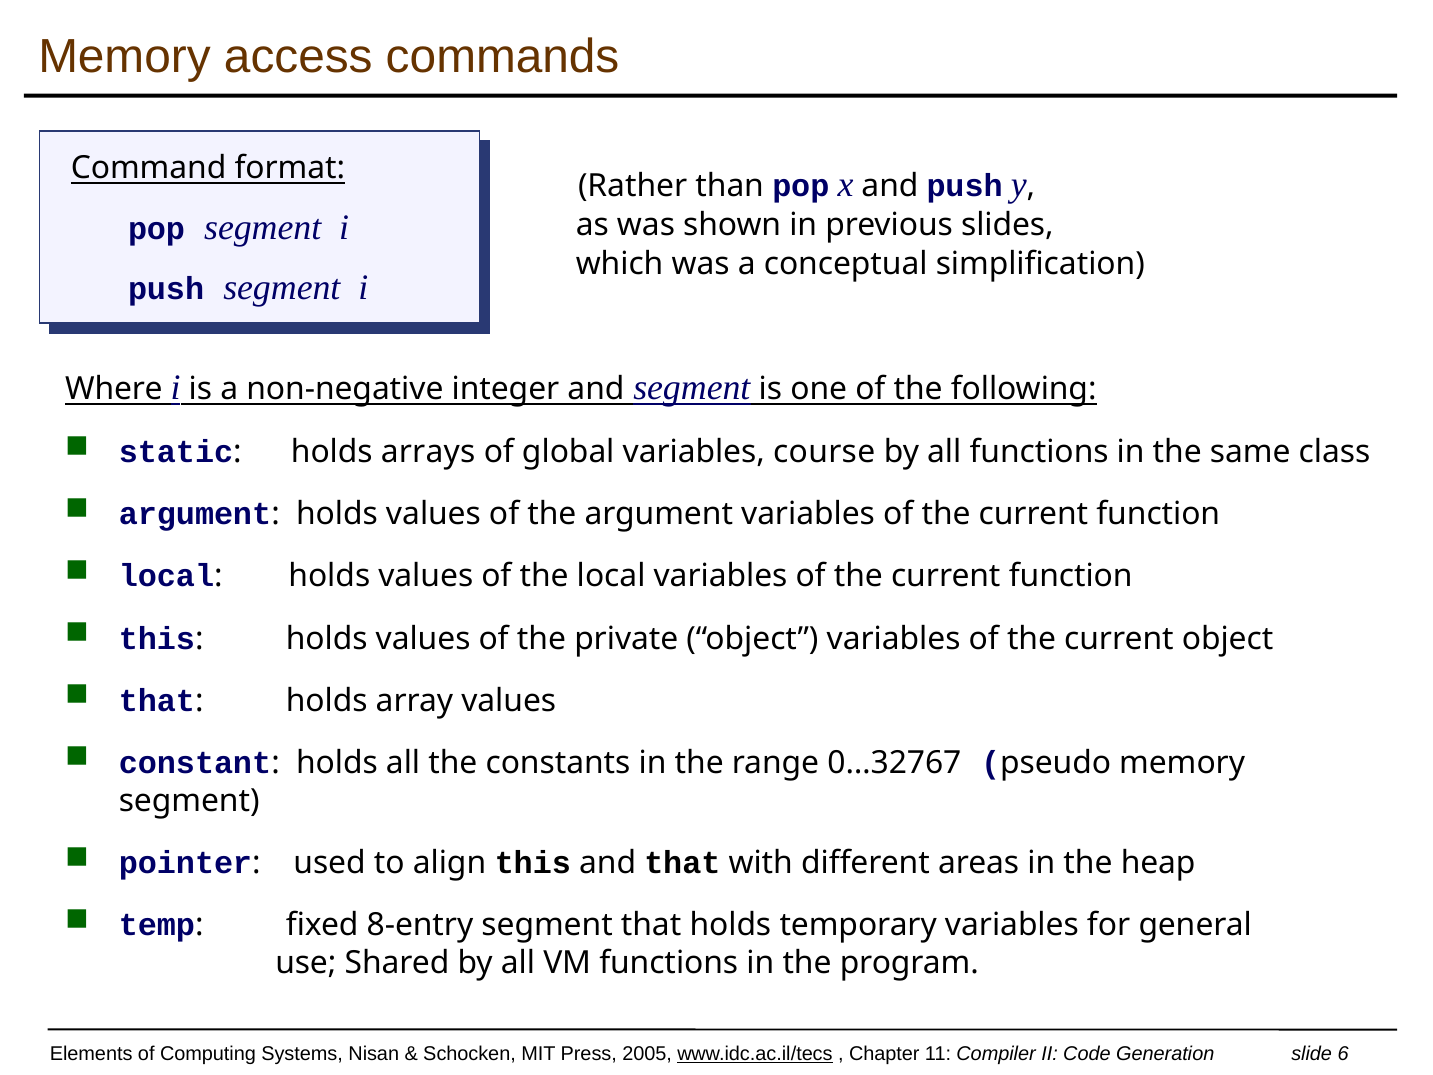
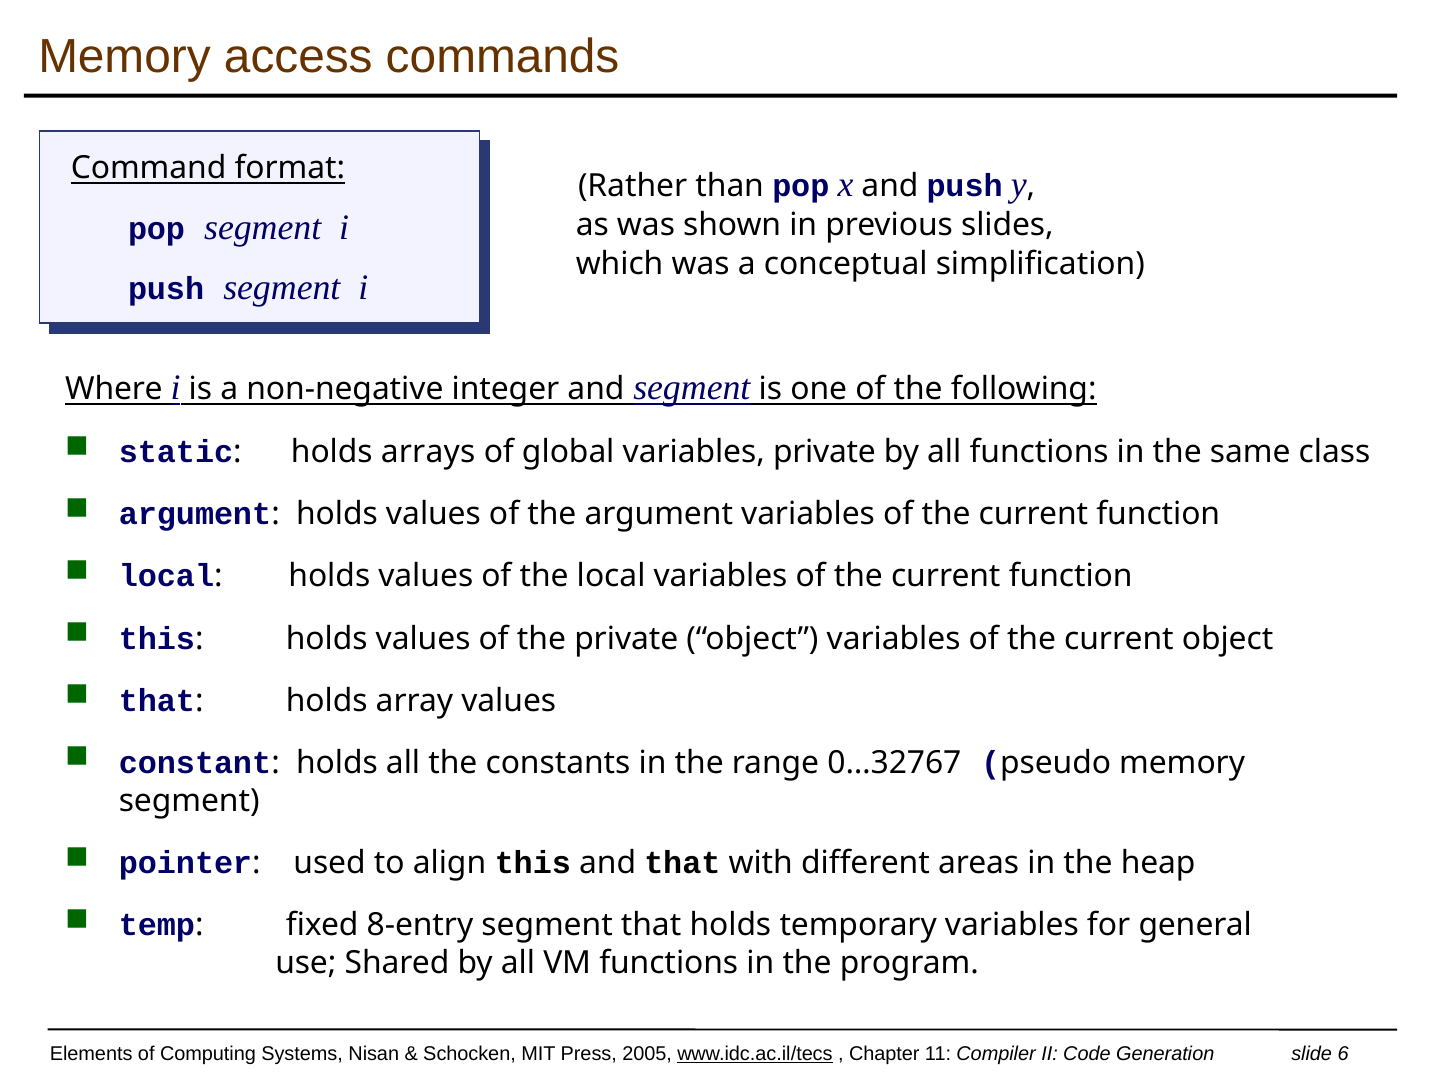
variables course: course -> private (824, 452)
